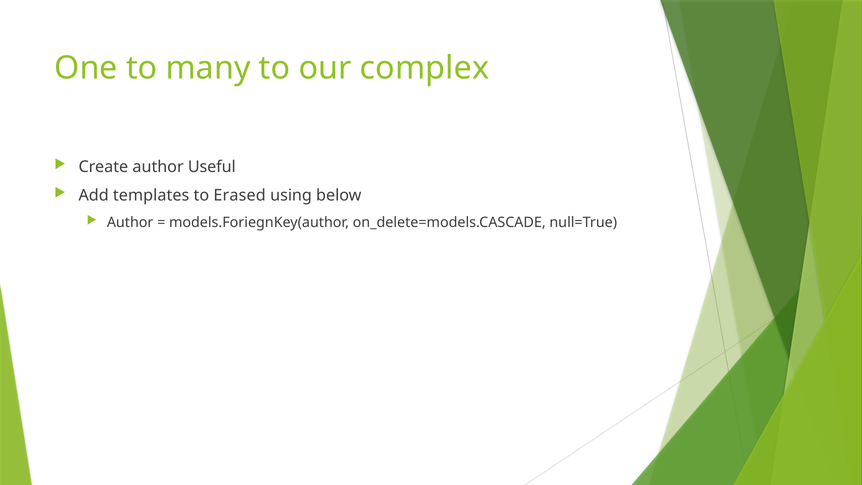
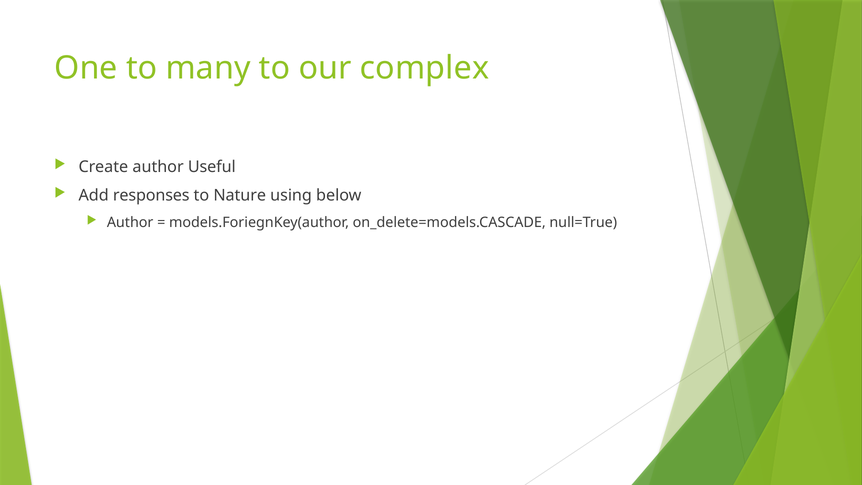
templates: templates -> responses (151, 195)
Erased: Erased -> Nature (240, 195)
